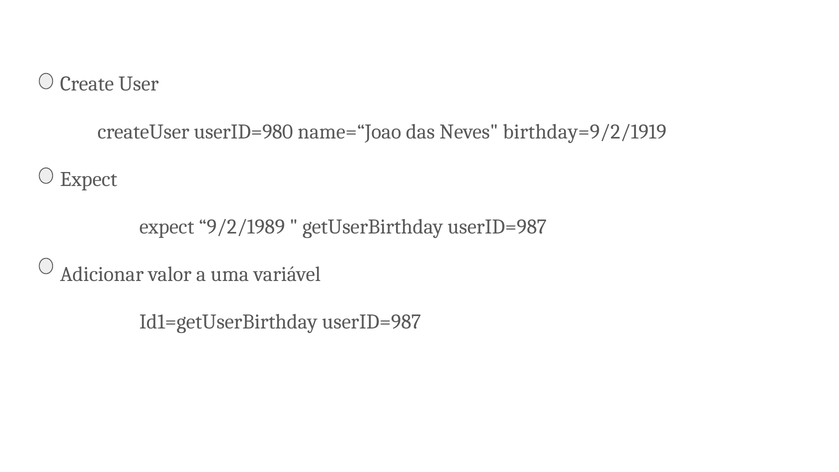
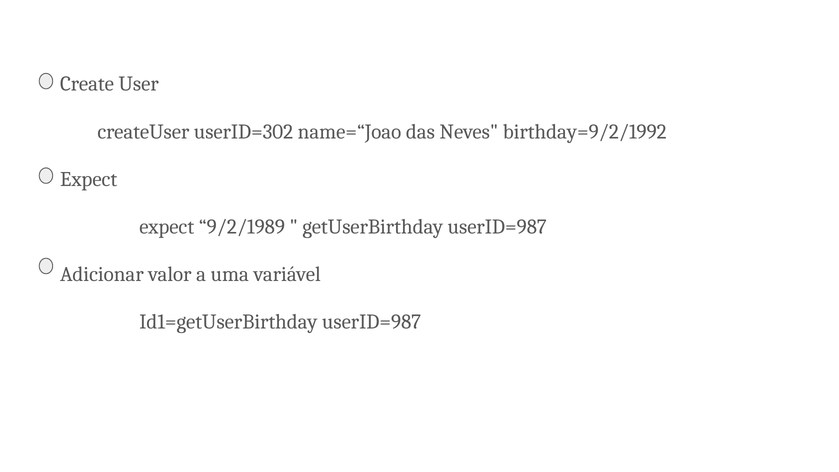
userID=980: userID=980 -> userID=302 (243, 132)
birthday=9/2/1919: birthday=9/2/1919 -> birthday=9/2/1992 (585, 132)
